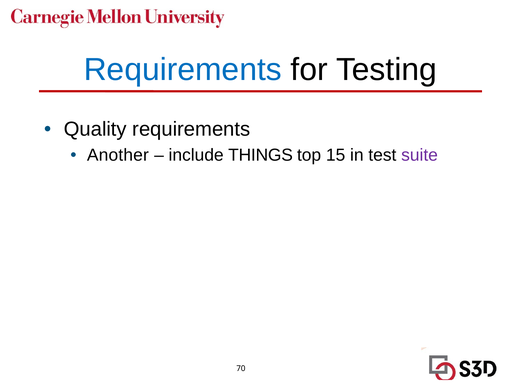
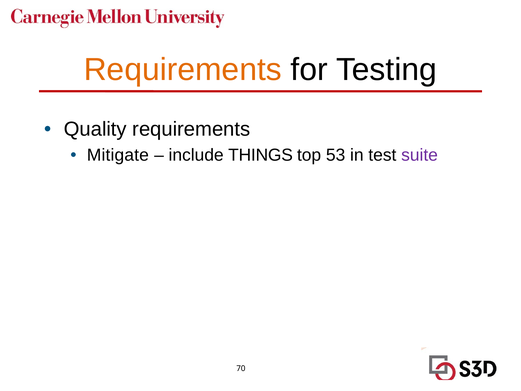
Requirements colour: blue -> orange (183, 70)
Another: Another -> Mitigate (118, 155)
15: 15 -> 53 (336, 155)
